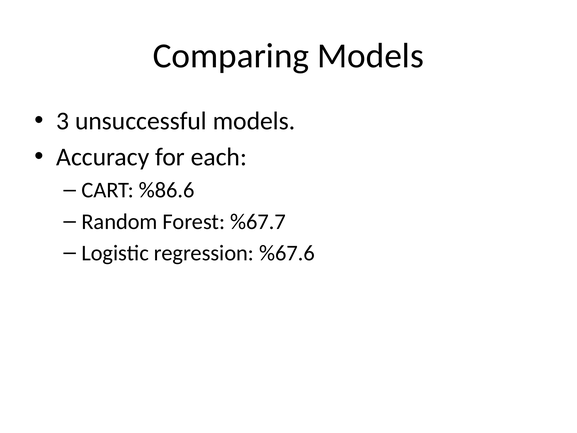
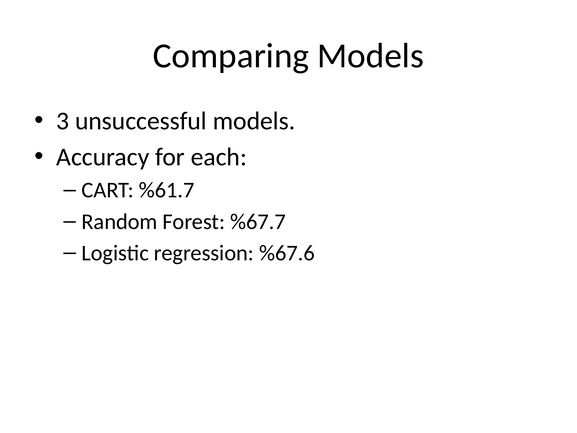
%86.6: %86.6 -> %61.7 (167, 190)
